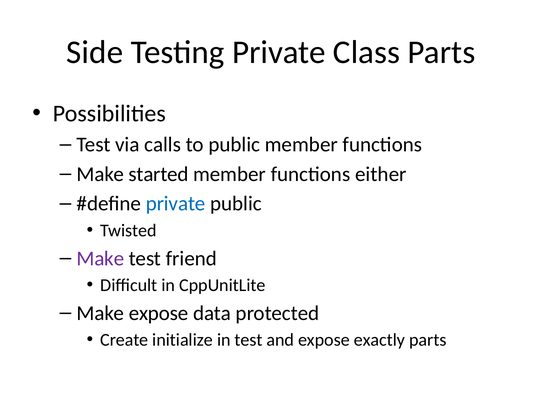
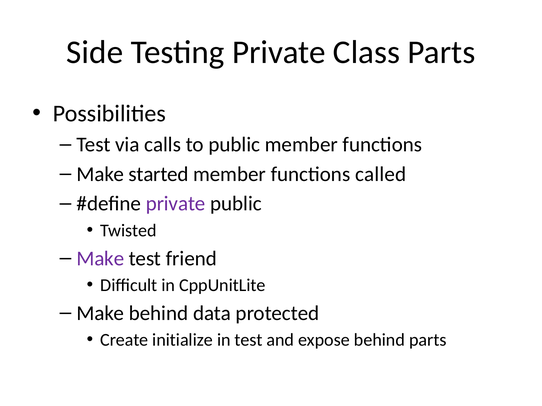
either: either -> called (381, 174)
private colour: blue -> purple (176, 204)
Make expose: expose -> behind (158, 314)
expose exactly: exactly -> behind (379, 340)
